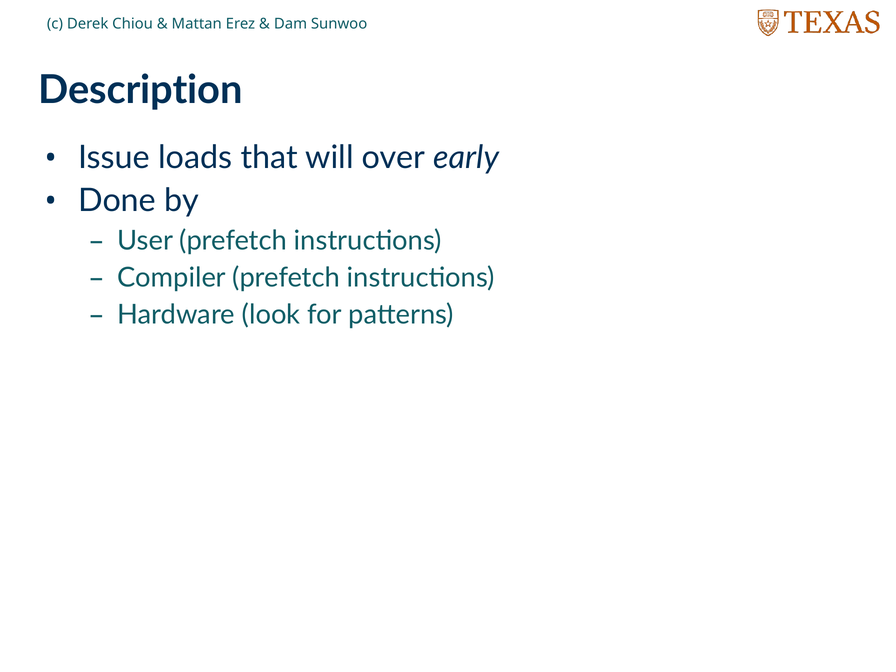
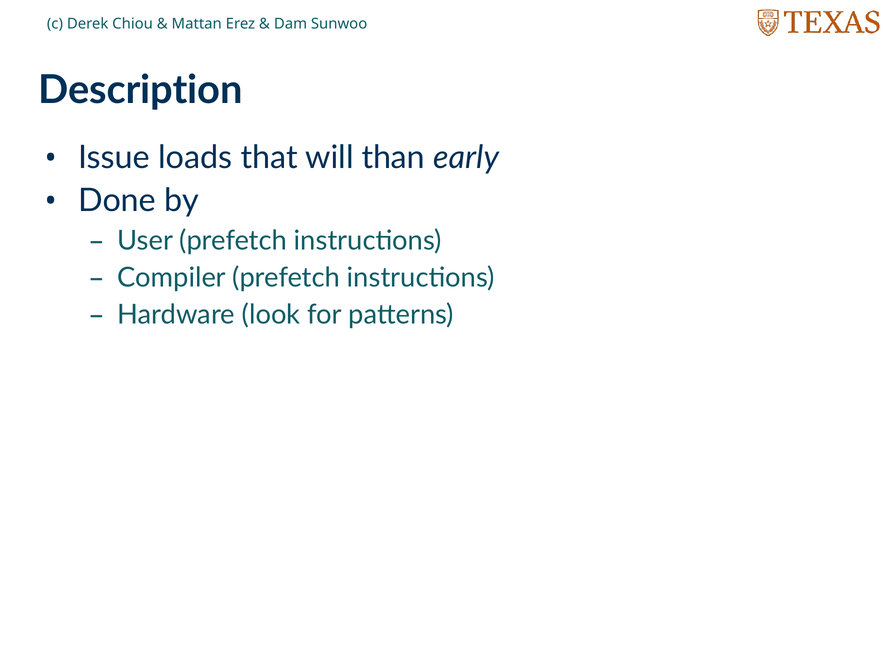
over: over -> than (393, 158)
